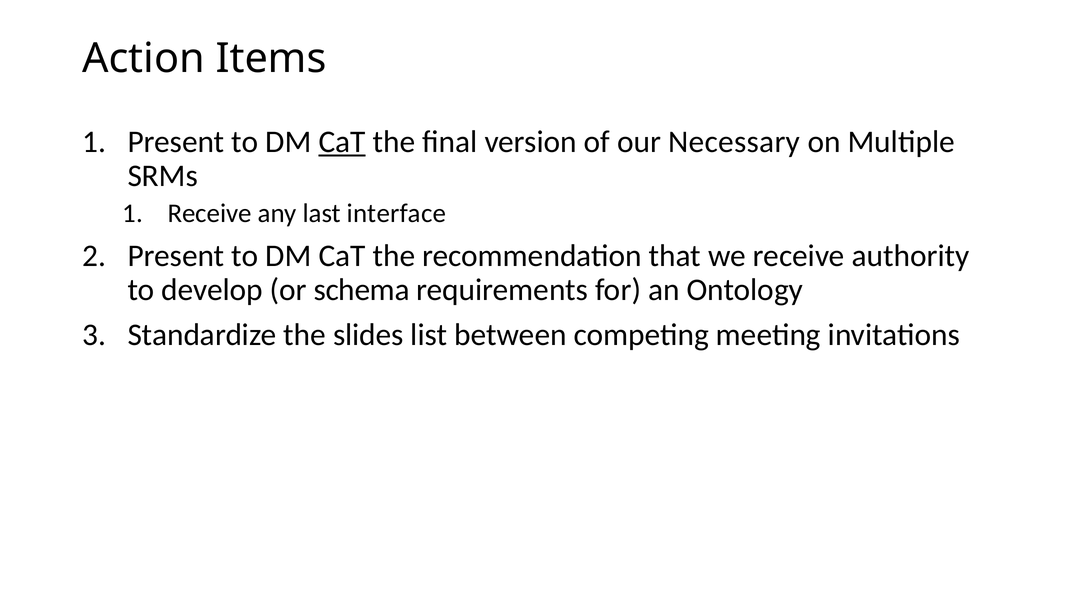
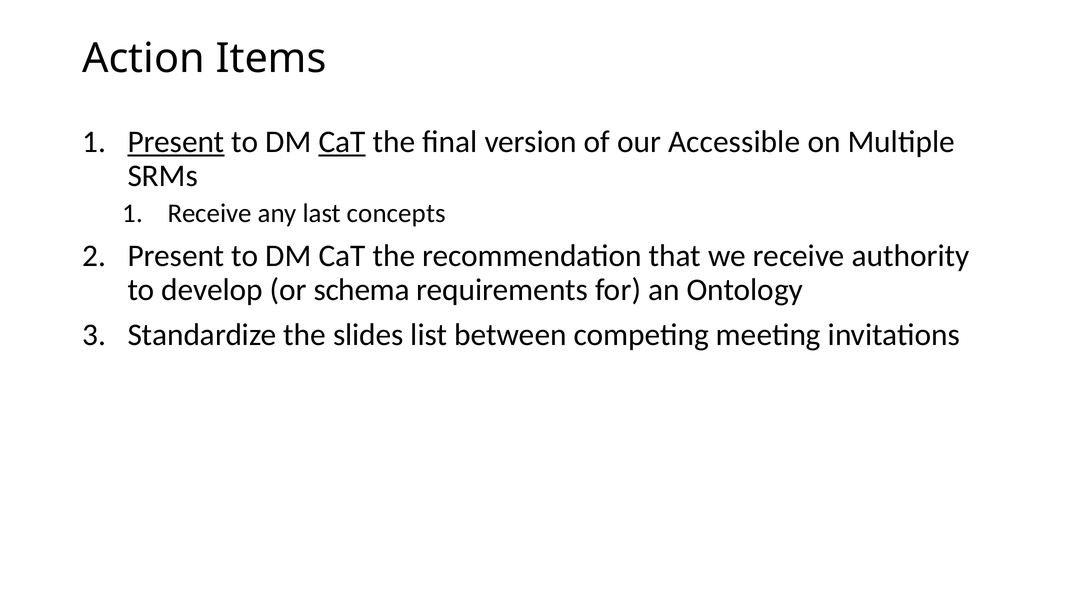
Present underline: none -> present (176, 142)
Necessary: Necessary -> Accessible (734, 142)
interface: interface -> concepts (396, 213)
